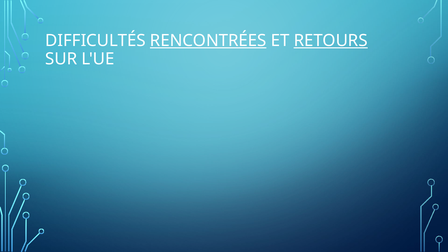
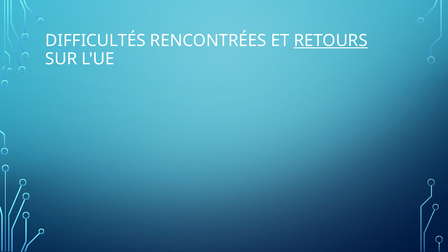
RENCONTRÉES underline: present -> none (208, 41)
